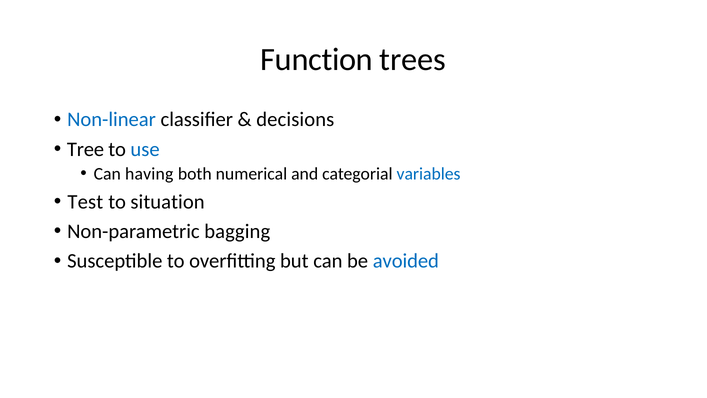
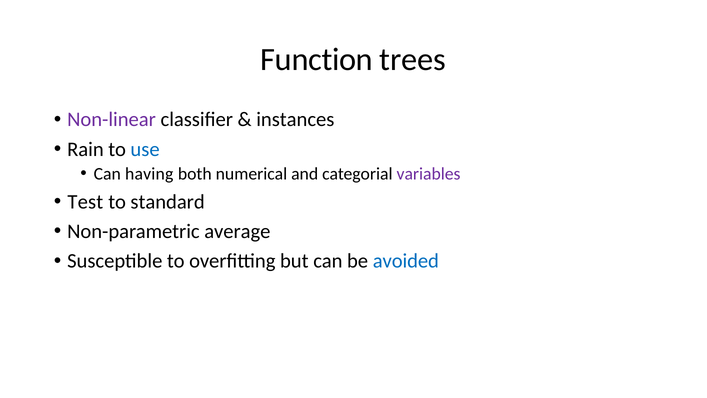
Non-linear colour: blue -> purple (112, 120)
decisions: decisions -> instances (295, 120)
Tree: Tree -> Rain (85, 149)
variables colour: blue -> purple (429, 174)
situation: situation -> standard (168, 202)
bagging: bagging -> average (237, 231)
